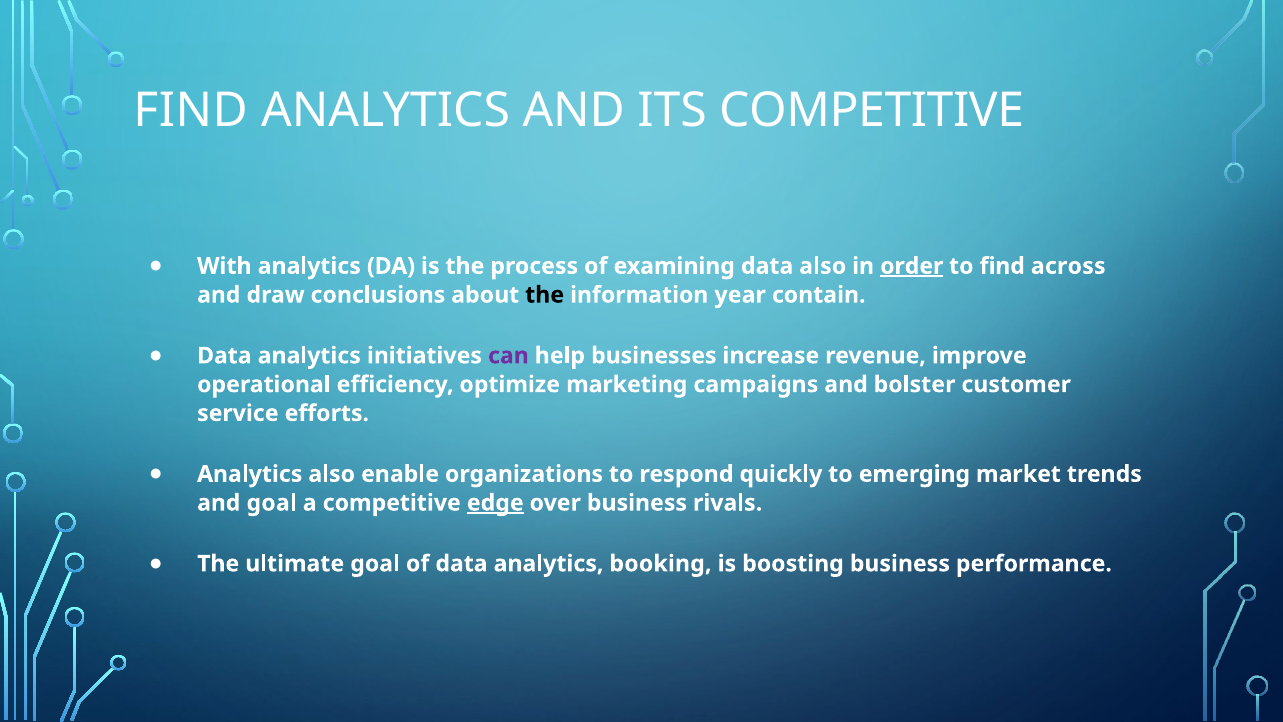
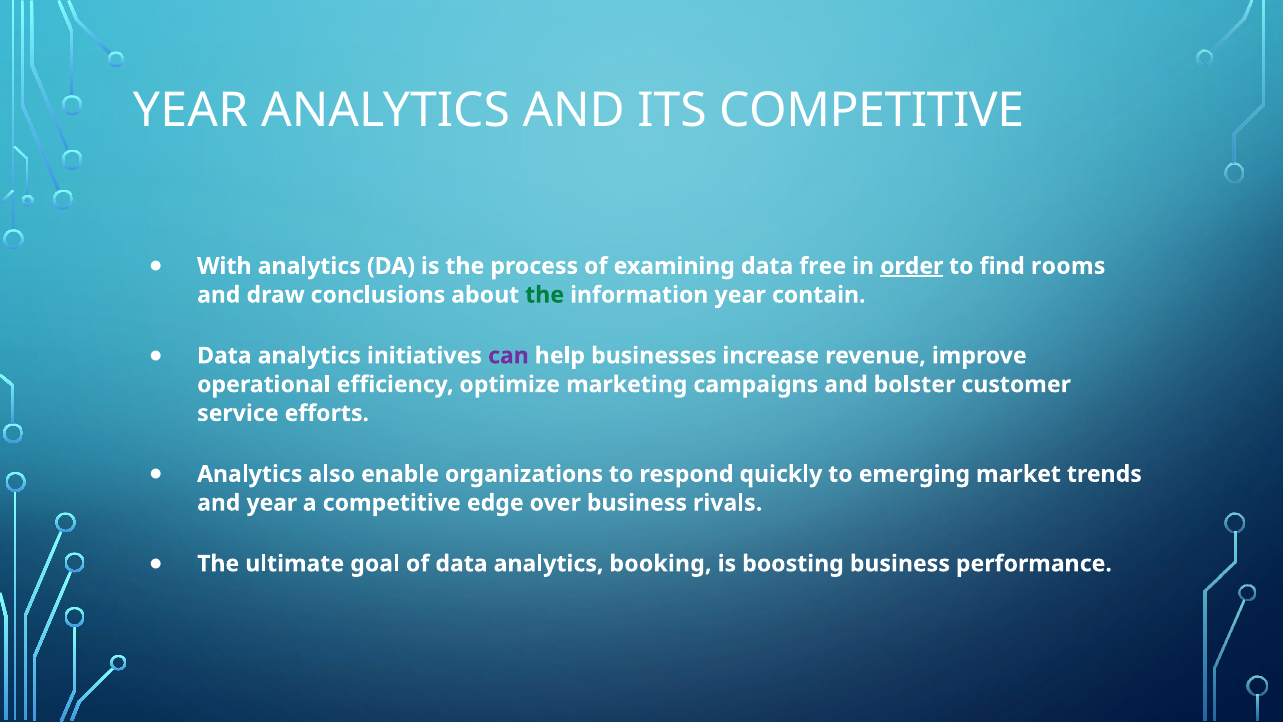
FIND: FIND -> YEAR (191, 110)
data also: also -> free (823, 266)
across: across -> rooms (1068, 266)
the colour: black -> green (545, 295)
and goal: goal -> year (272, 503)
edge underline: present -> none (495, 503)
